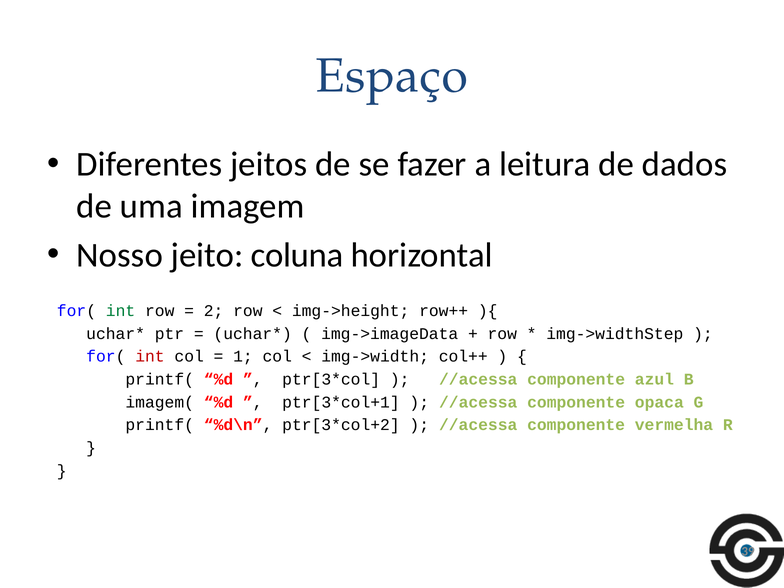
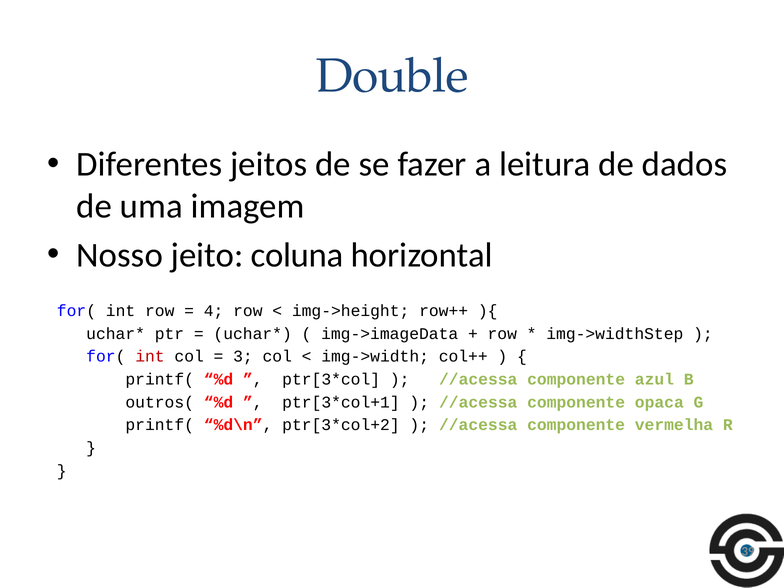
Espaço: Espaço -> Double (392, 76)
int colour: green -> black (121, 311)
2: 2 -> 4 (214, 311)
1: 1 -> 3 (243, 356)
imagem(: imagem( -> outros( (160, 402)
